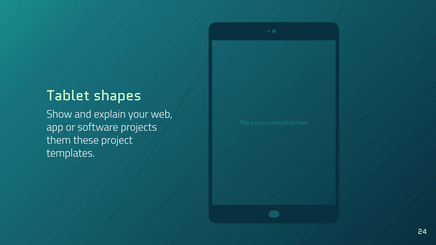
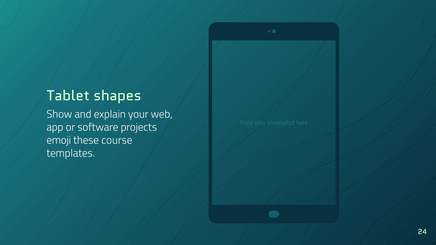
them: them -> emoji (59, 140)
project: project -> course (117, 140)
